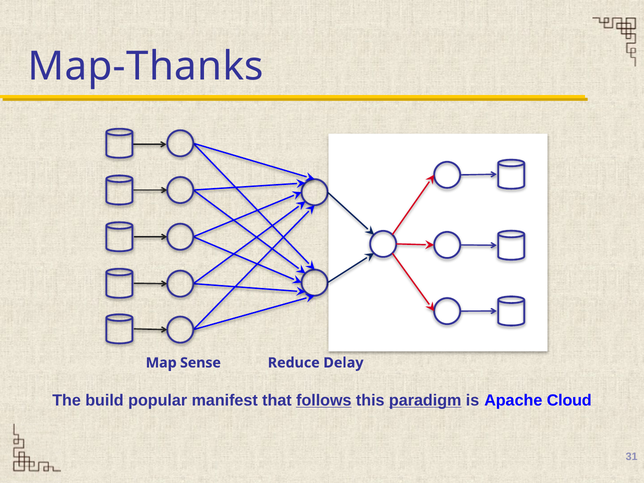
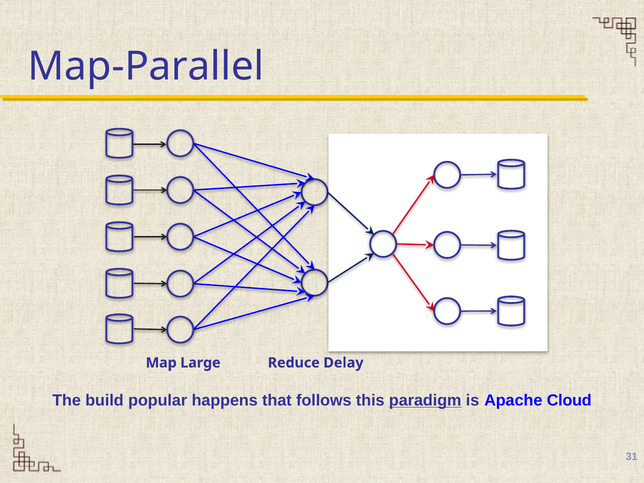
Map-Thanks: Map-Thanks -> Map-Parallel (146, 67)
Sense: Sense -> Large (200, 363)
manifest: manifest -> happens (225, 400)
follows underline: present -> none (324, 400)
